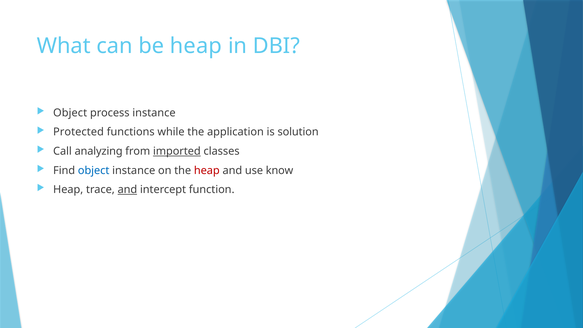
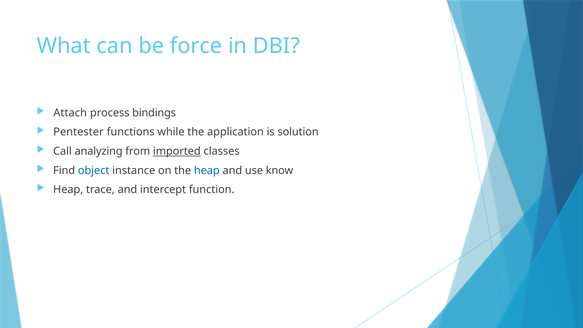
be heap: heap -> force (196, 46)
Object: Object -> Attach (70, 113)
process instance: instance -> bindings (154, 113)
Protected: Protected -> Pentester (78, 132)
heap colour: red -> blue (207, 170)
and underline: present -> none (127, 190)
